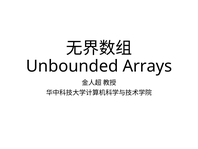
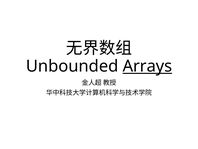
Arrays underline: none -> present (147, 66)
